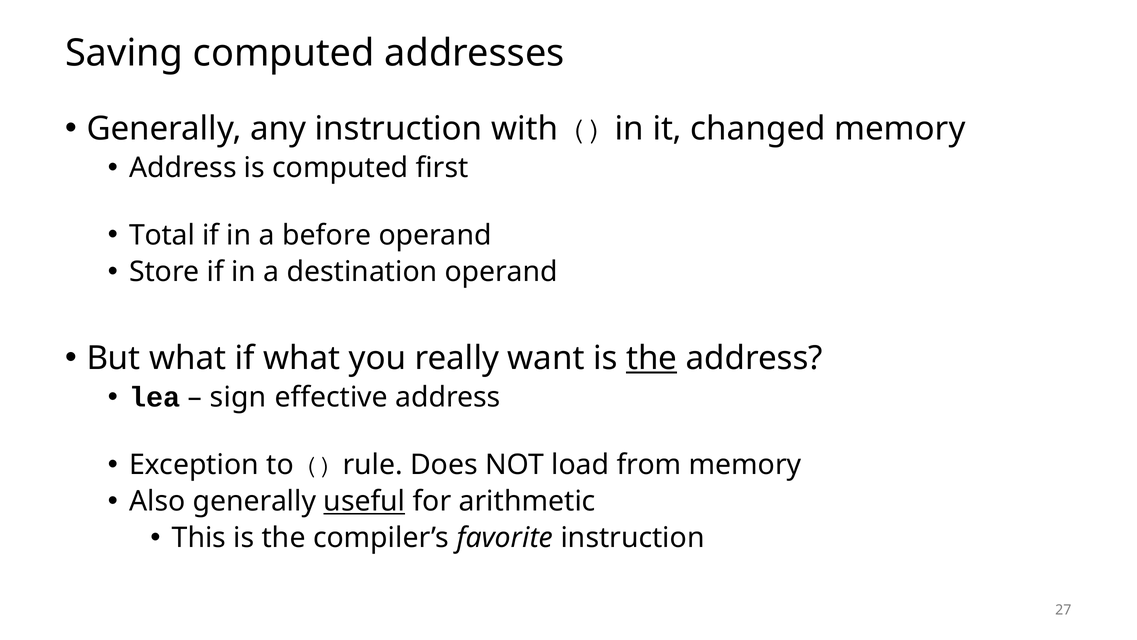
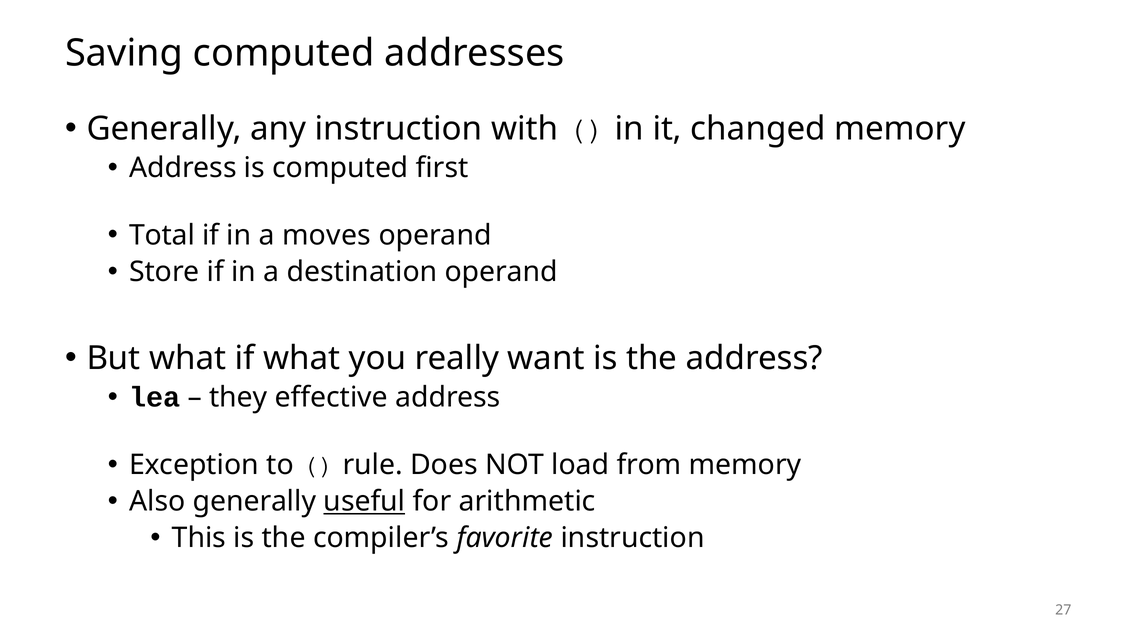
before: before -> moves (327, 235)
the underline: present -> none (652, 358)
sign: sign -> they (238, 397)
